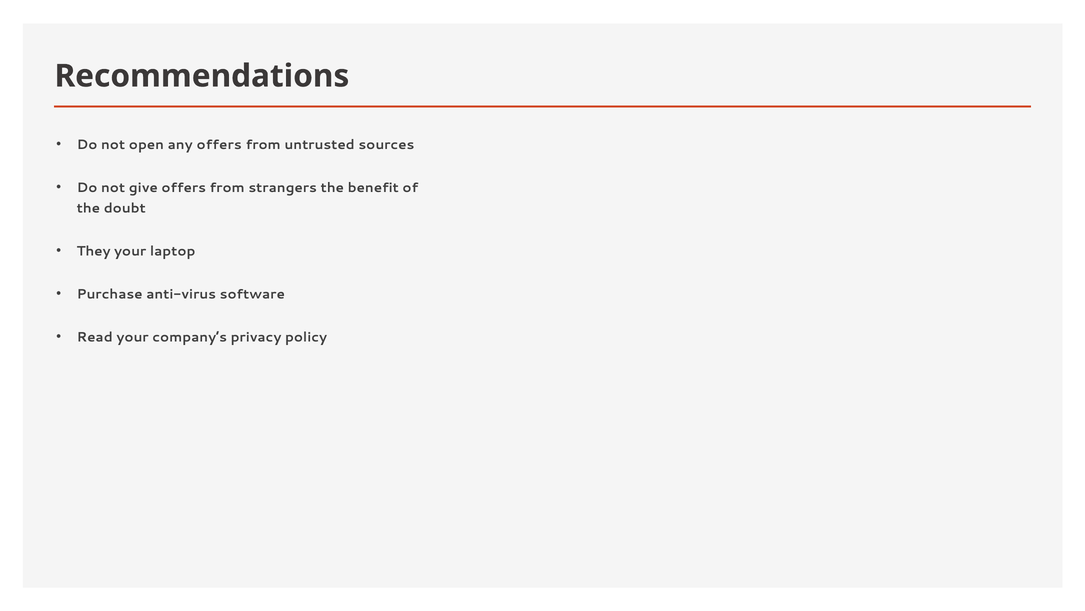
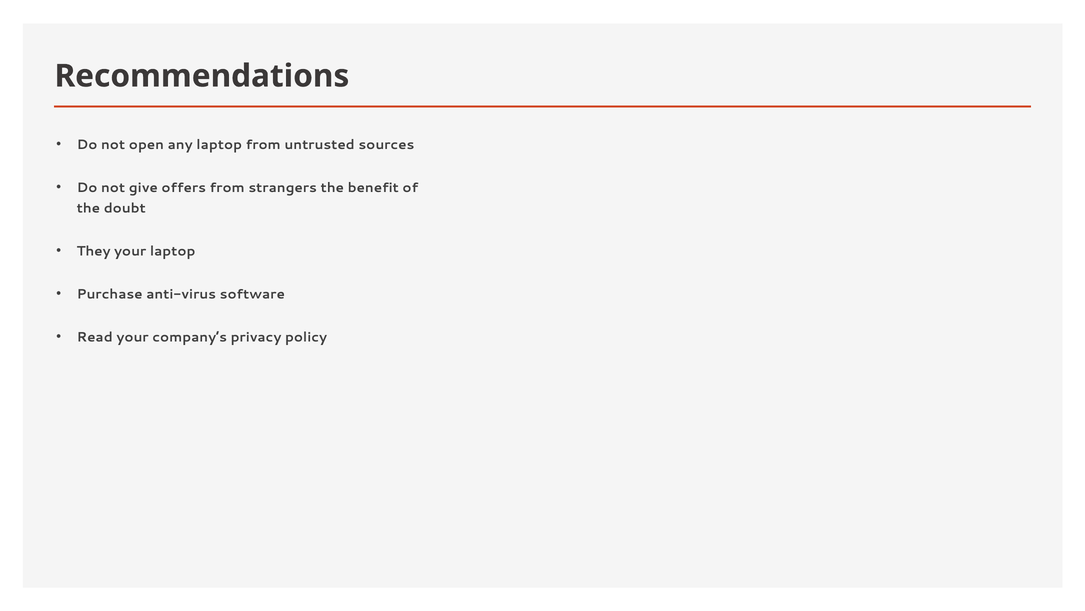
any offers: offers -> laptop (219, 145)
